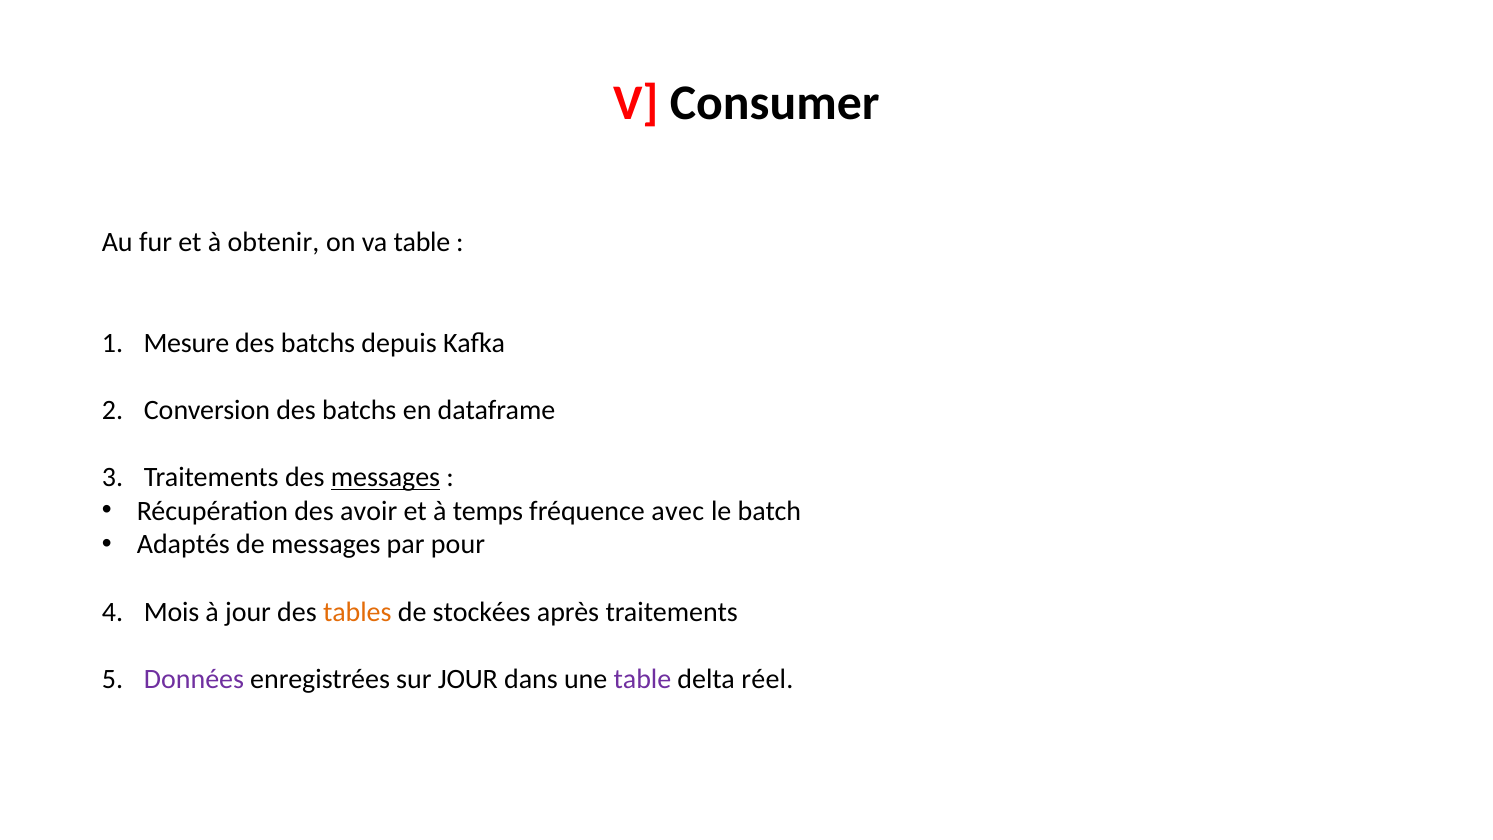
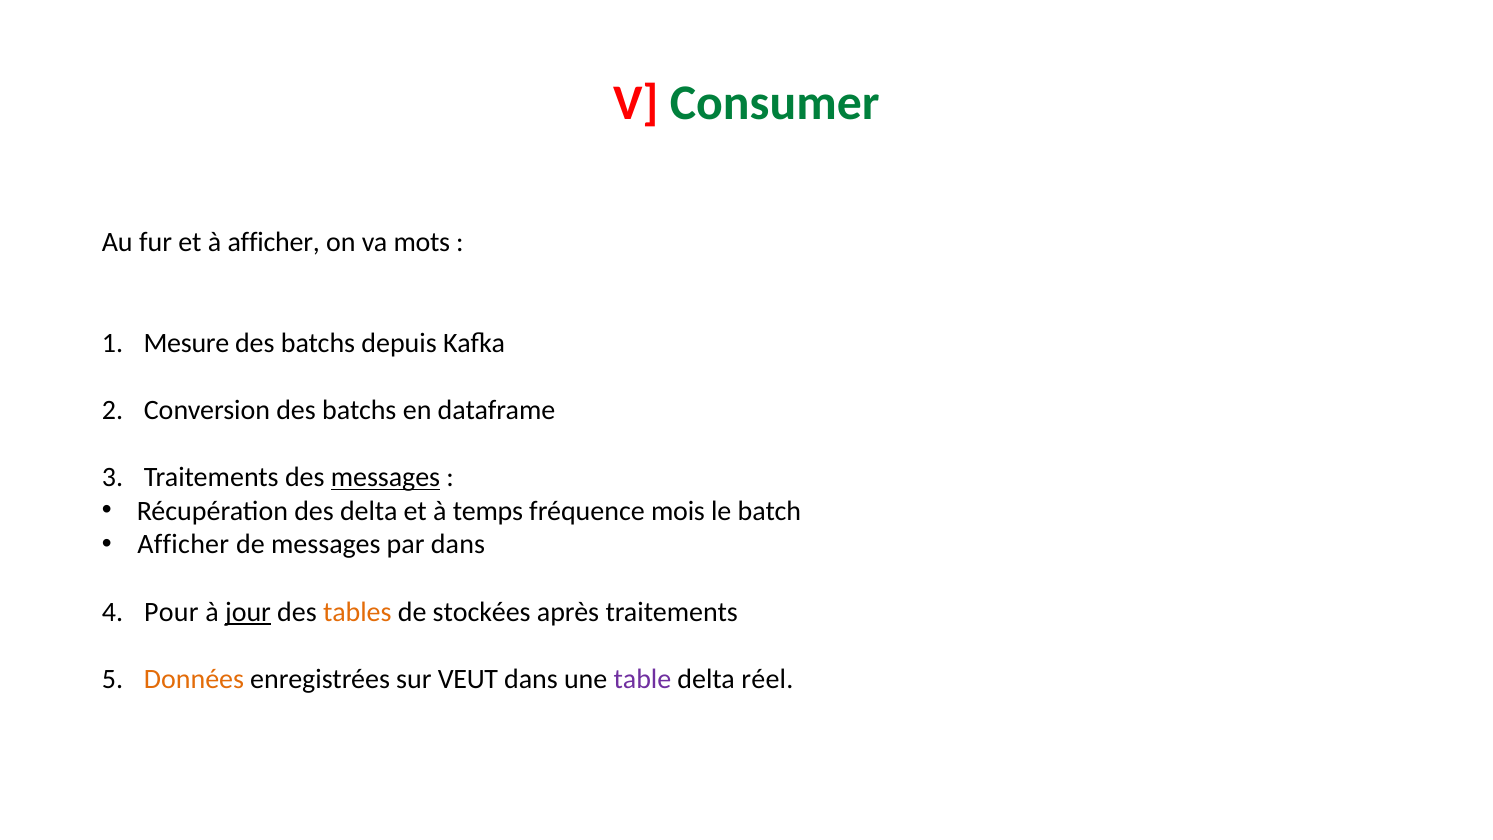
Consumer colour: black -> green (775, 103)
à obtenir: obtenir -> afficher (274, 242)
va table: table -> mots (422, 242)
des avoir: avoir -> delta (369, 511)
avec: avec -> mois (678, 511)
Adaptés: Adaptés -> Afficher (183, 545)
par pour: pour -> dans (458, 545)
Mois: Mois -> Pour (171, 612)
jour underline: none -> present (248, 612)
Données colour: purple -> orange (194, 679)
sur JOUR: JOUR -> VEUT (468, 679)
